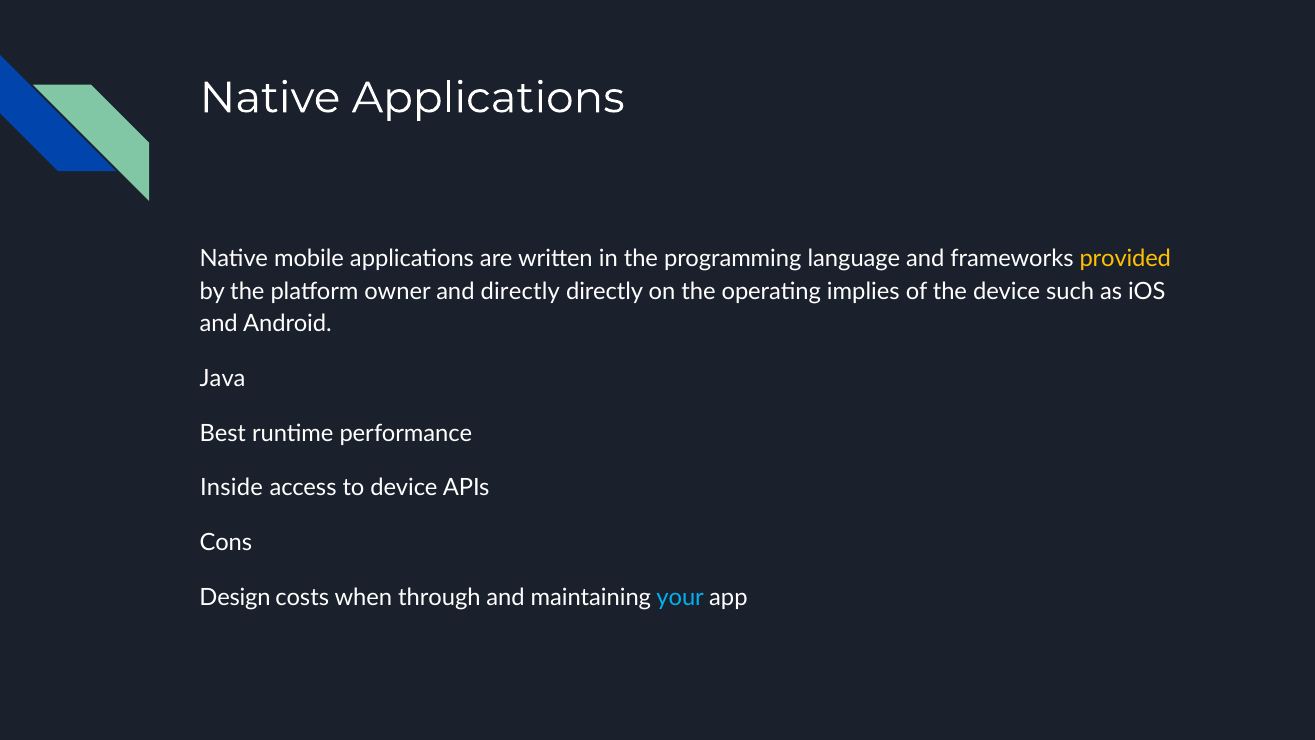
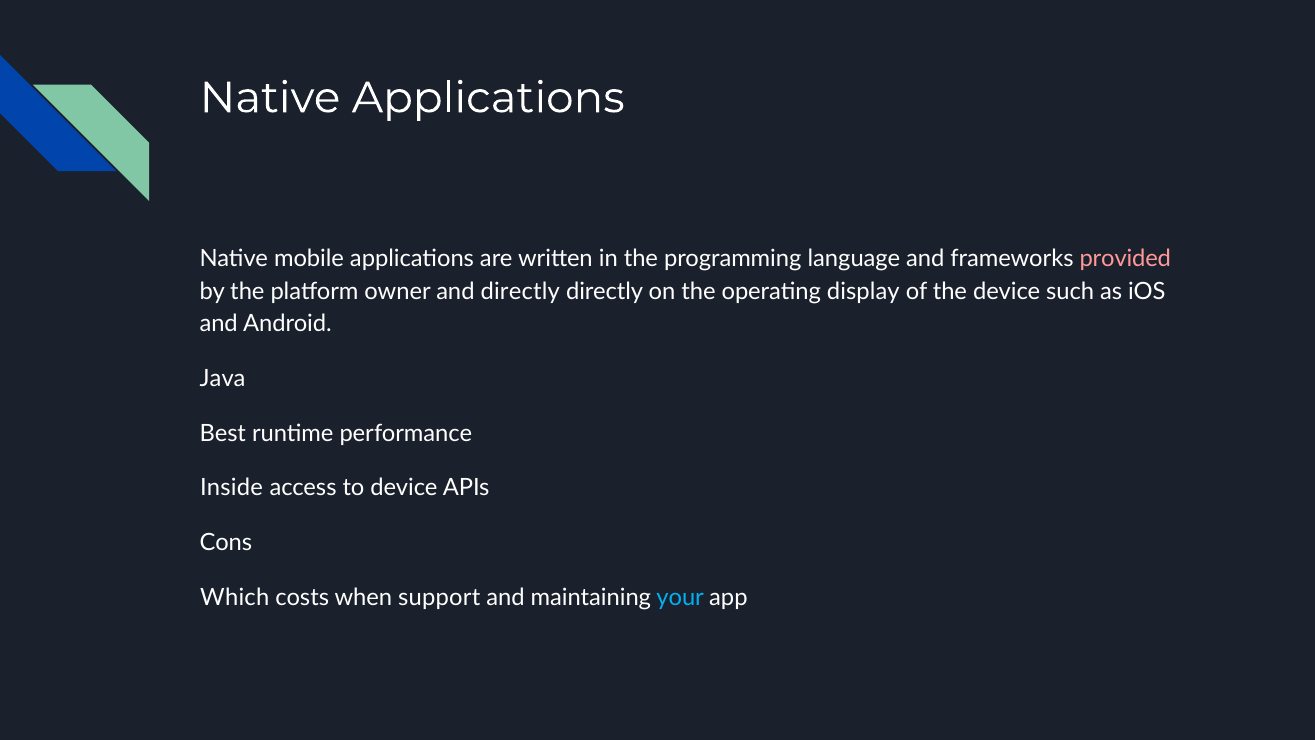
provided colour: yellow -> pink (1125, 258)
implies: implies -> display (863, 291)
Design: Design -> Which (235, 597)
through: through -> support (439, 597)
